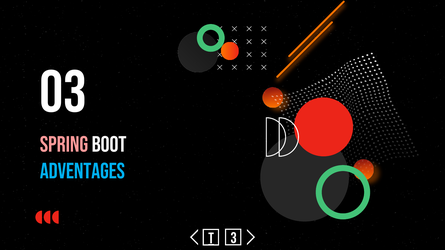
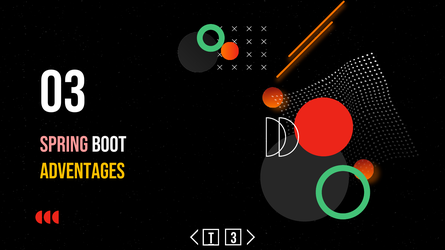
adventages colour: light blue -> yellow (82, 171)
